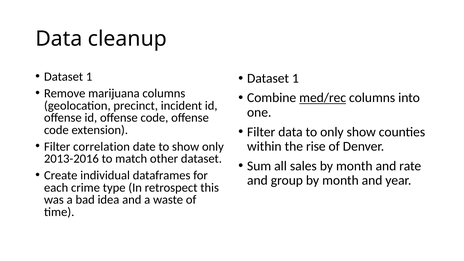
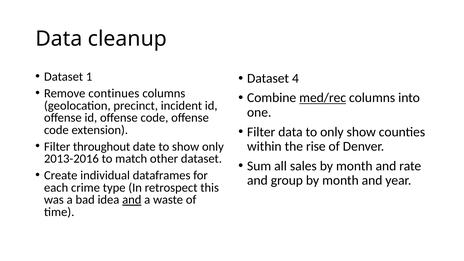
1: 1 -> 4 (295, 78)
marijuana: marijuana -> continues (114, 93)
correlation: correlation -> throughout (102, 147)
and underline: none -> present (132, 200)
